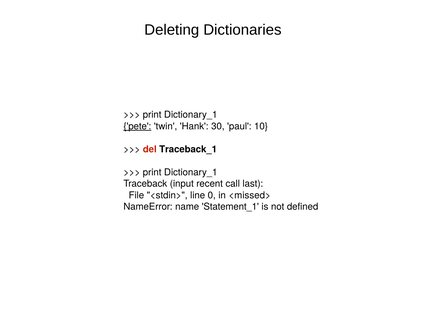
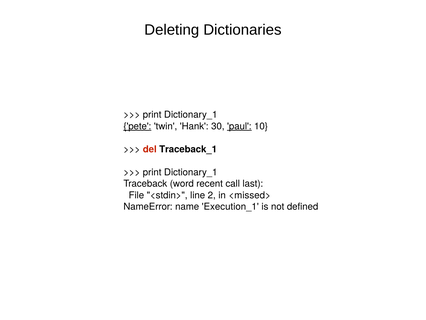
paul underline: none -> present (239, 126)
input: input -> word (182, 183)
0: 0 -> 2 (212, 195)
Statement_1: Statement_1 -> Execution_1 (230, 206)
